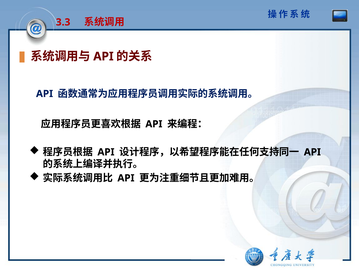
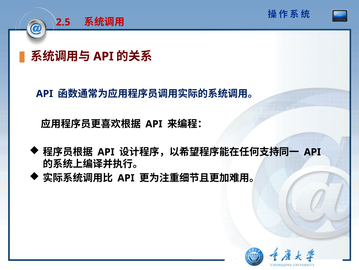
3.3: 3.3 -> 2.5 (63, 22)
